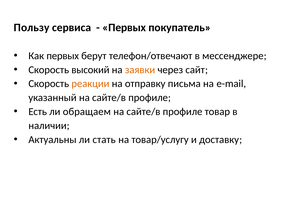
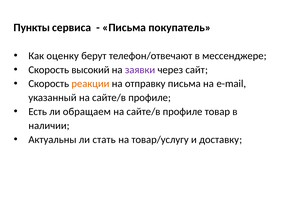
Пользу: Пользу -> Пункты (32, 28)
Первых: Первых -> Письма (124, 28)
Как первых: первых -> оценку (63, 56)
заявки colour: orange -> purple (140, 70)
